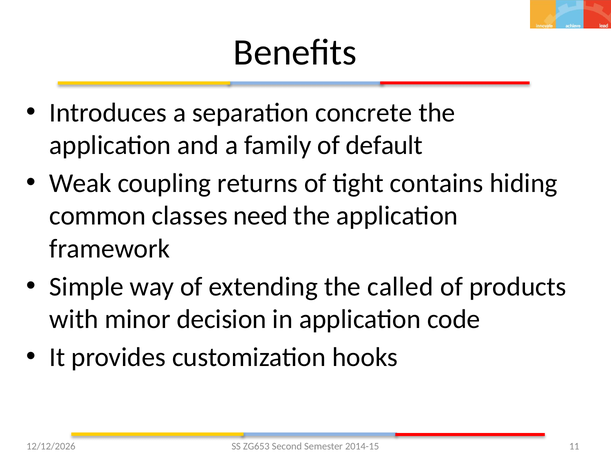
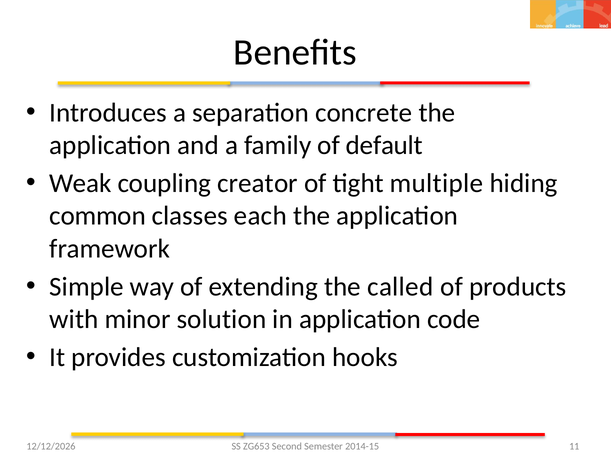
returns: returns -> creator (258, 184)
contains: contains -> multiple (437, 184)
need: need -> each (260, 216)
decision: decision -> solution (221, 319)
